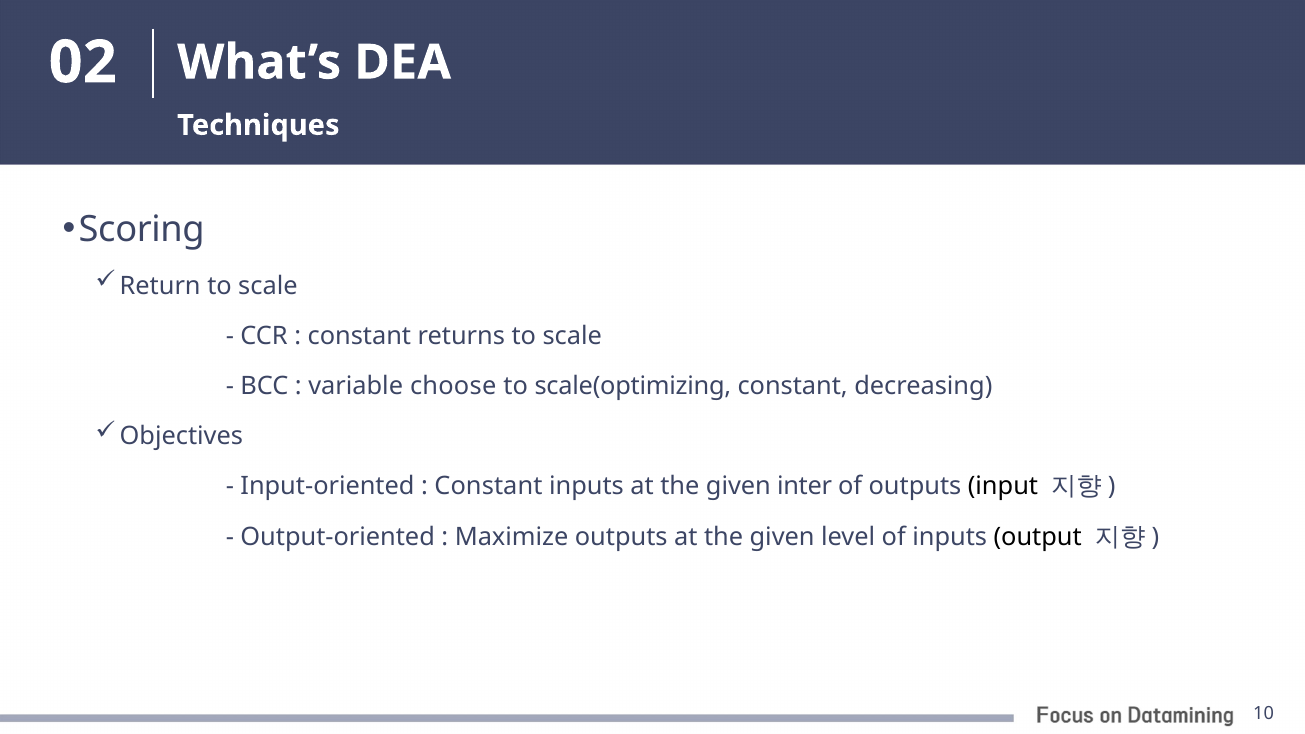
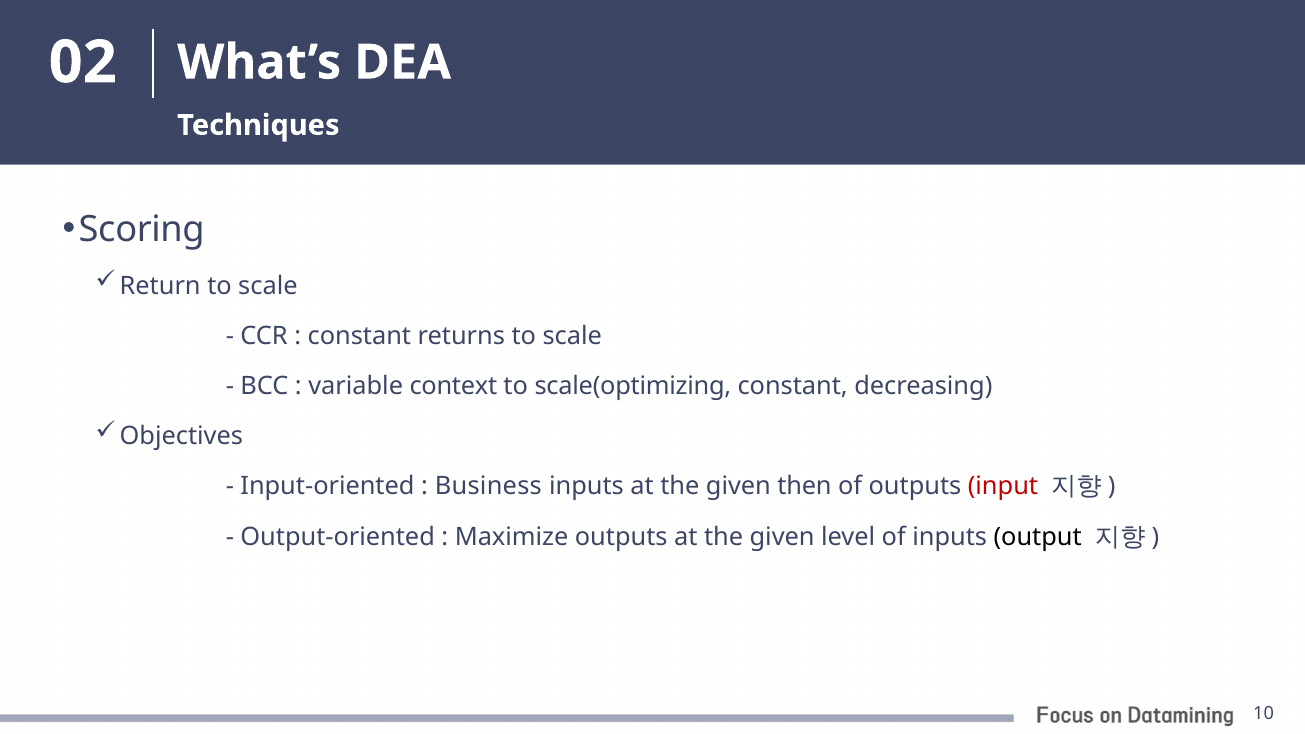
choose: choose -> context (453, 386)
Constant: Constant -> Business (488, 487)
inter: inter -> then (805, 487)
input colour: black -> red (1003, 487)
